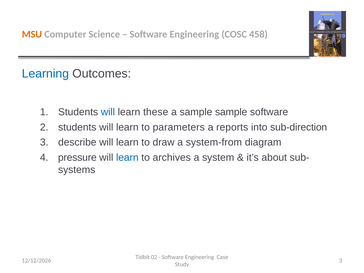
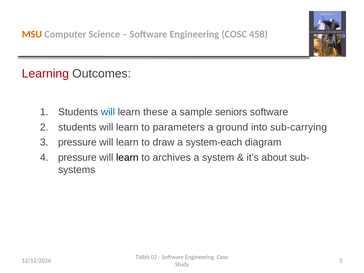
Learning colour: blue -> red (45, 74)
sample sample: sample -> seniors (231, 112)
reports: reports -> ground (232, 127)
sub-direction: sub-direction -> sub-carrying (299, 127)
3 describe: describe -> pressure (77, 142)
system-from: system-from -> system-each (214, 142)
learn colour: blue -> black (127, 158)
